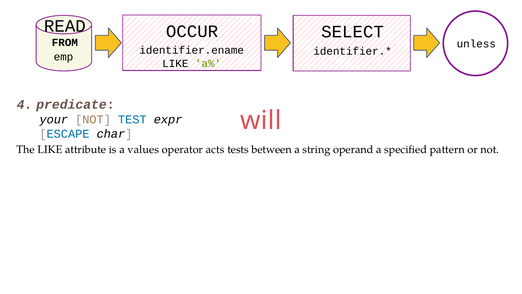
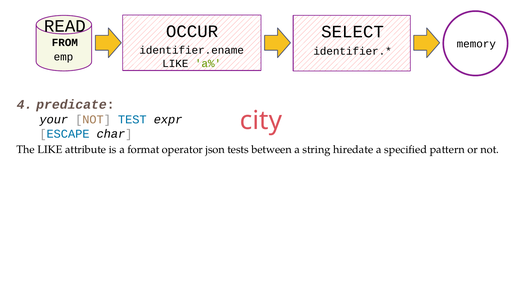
unless: unless -> memory (476, 44)
will: will -> city (261, 121)
values: values -> format (143, 150)
acts: acts -> json (215, 150)
operand: operand -> hiredate (353, 150)
